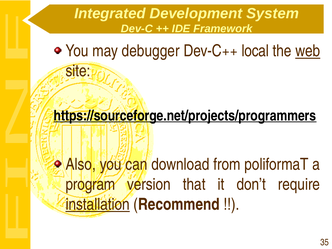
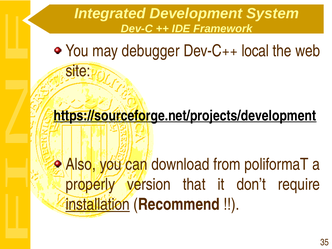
web underline: present -> none (308, 51)
https://sourceforge.net/projects/programmers: https://sourceforge.net/projects/programmers -> https://sourceforge.net/projects/development (185, 116)
program: program -> properly (90, 184)
